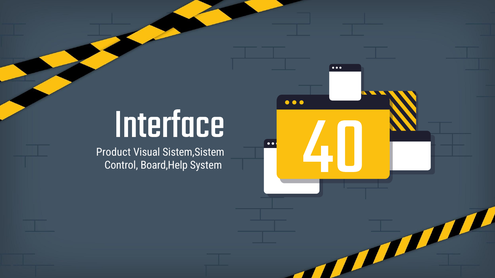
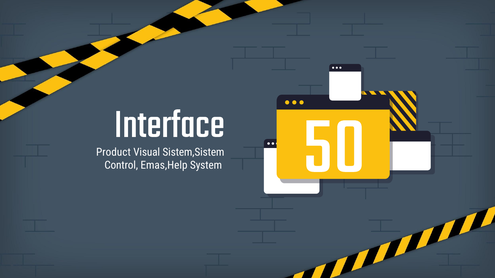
Board,Help: Board,Help -> Emas,Help (164, 165)
40: 40 -> 50 (334, 145)
